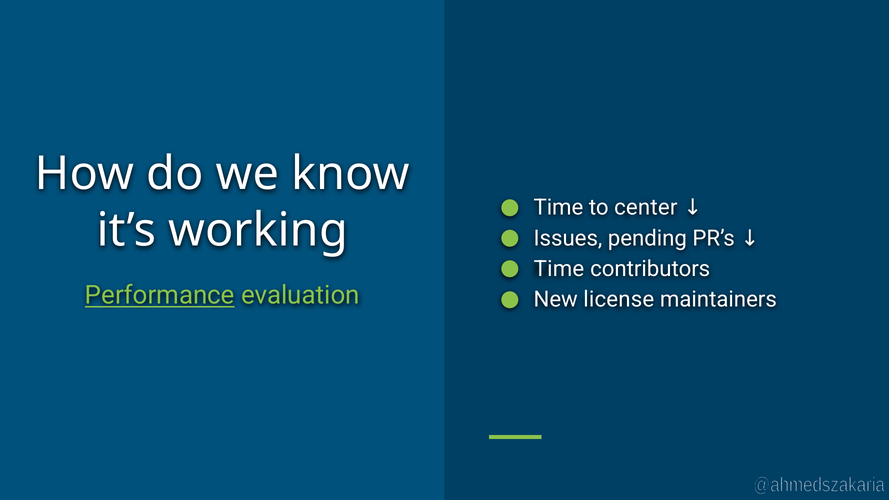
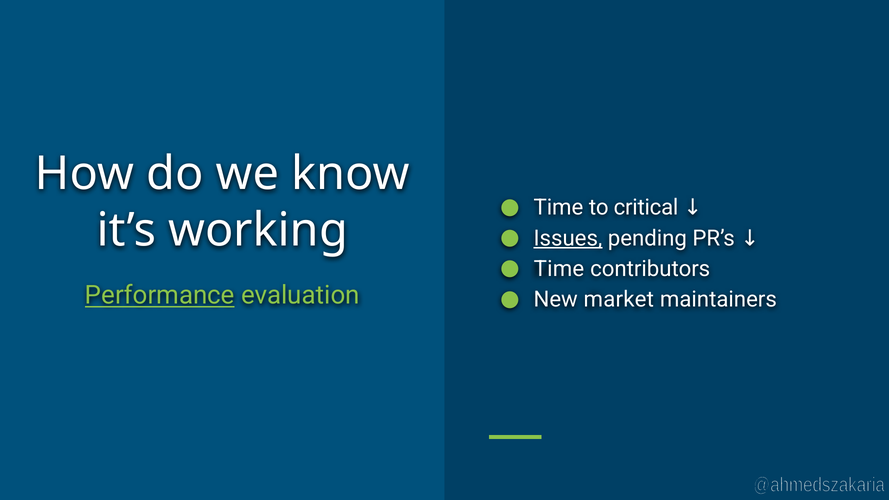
center: center -> critical (646, 208)
Issues underline: none -> present (568, 238)
license: license -> market (619, 300)
